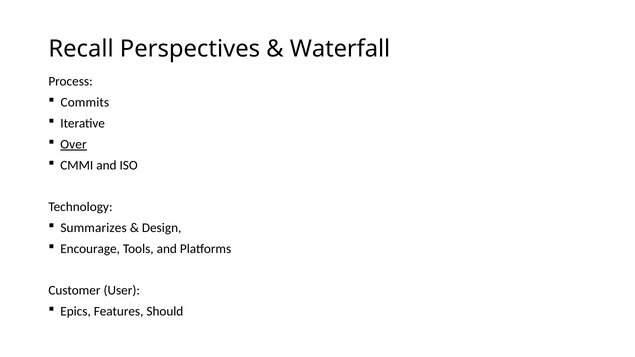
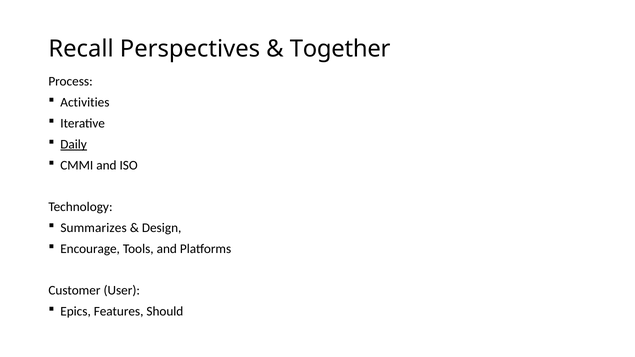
Waterfall: Waterfall -> Together (340, 49)
Commits: Commits -> Activities (85, 102)
Over: Over -> Daily (74, 144)
